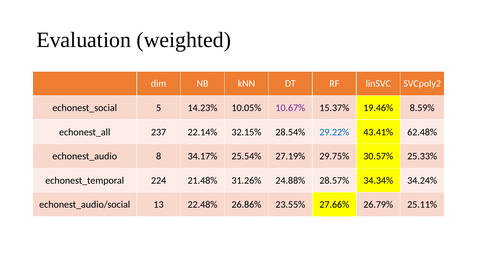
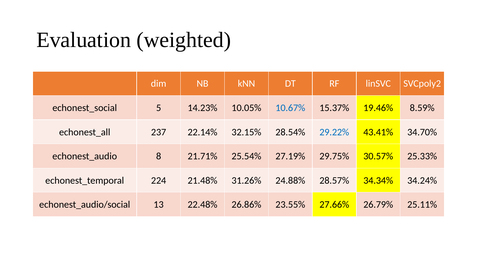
10.67% colour: purple -> blue (290, 108)
62.48%: 62.48% -> 34.70% (422, 132)
34.17%: 34.17% -> 21.71% (203, 156)
